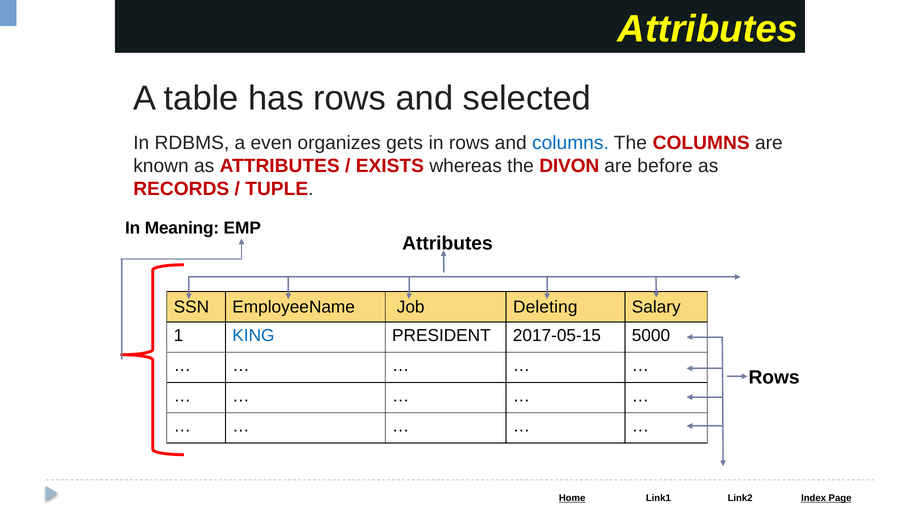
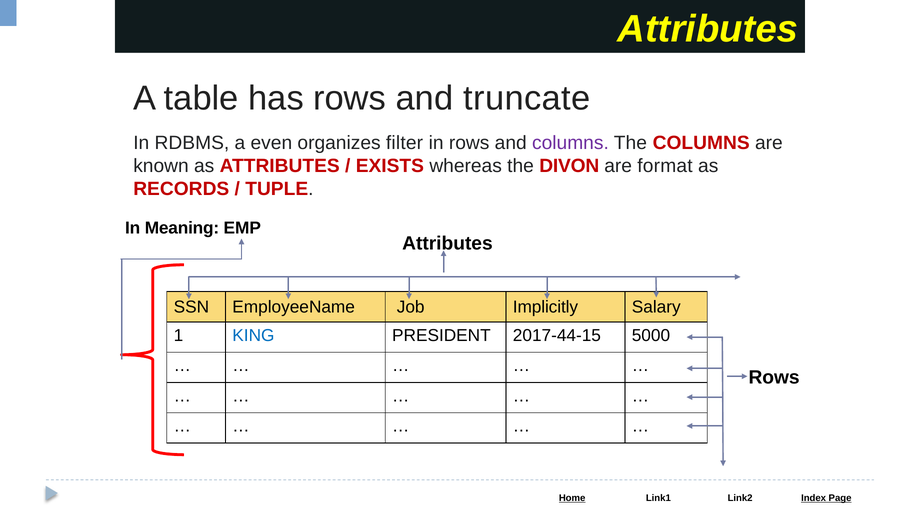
selected: selected -> truncate (527, 98)
gets: gets -> filter (405, 143)
columns colour: blue -> purple (570, 143)
before: before -> format (665, 166)
Deleting: Deleting -> Implicitly (545, 307)
2017-05-15: 2017-05-15 -> 2017-44-15 (557, 335)
